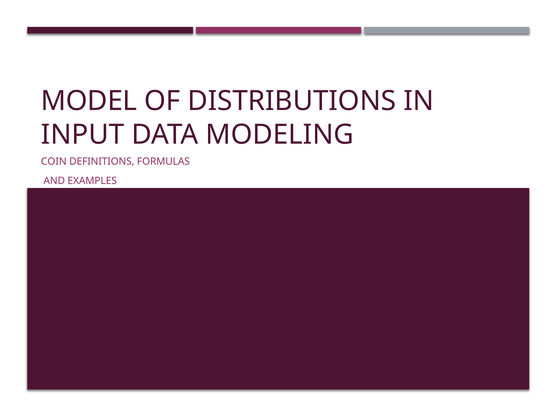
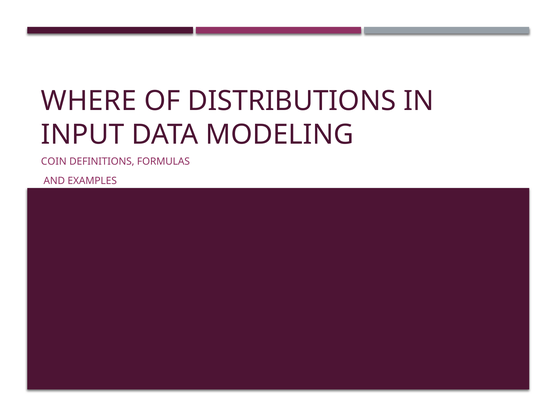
MODEL: MODEL -> WHERE (89, 101)
